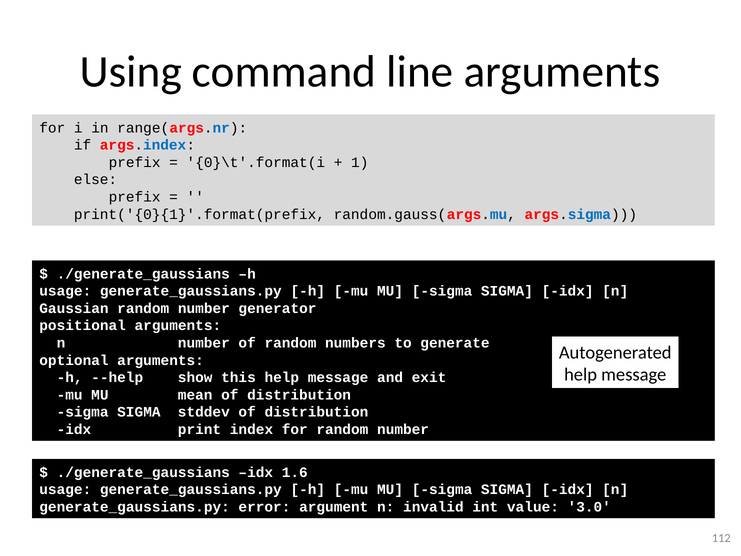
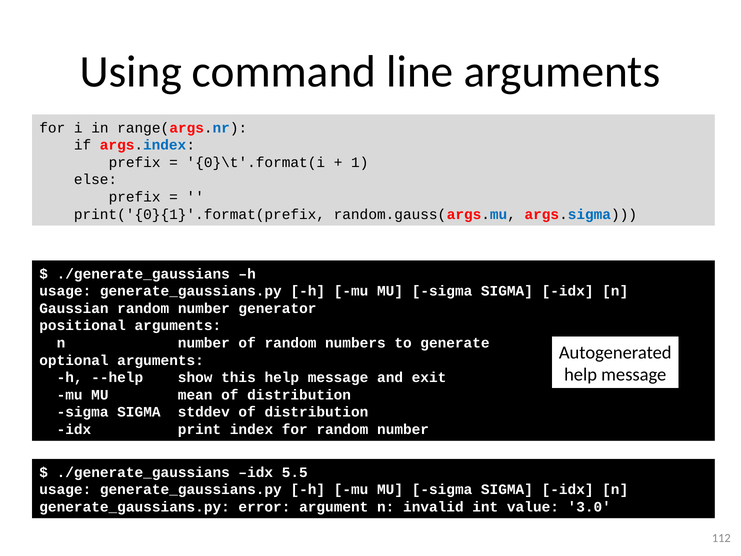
1.6: 1.6 -> 5.5 (295, 472)
